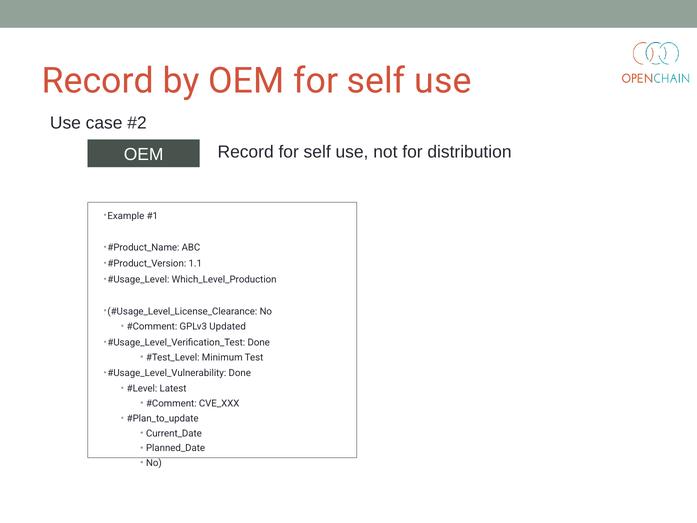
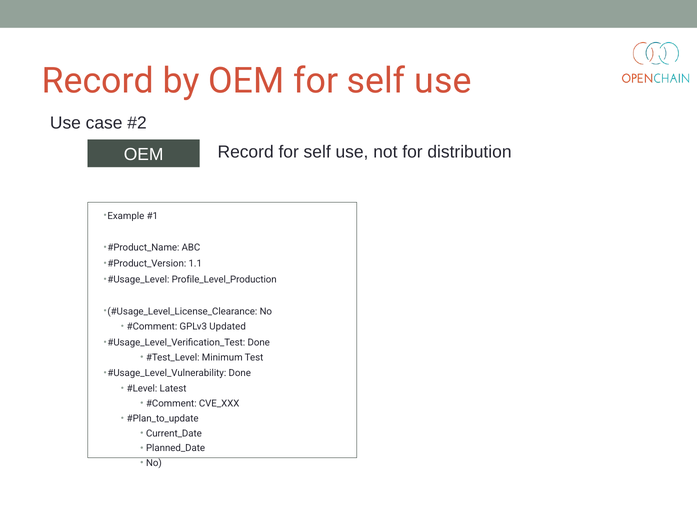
Which_Level_Production: Which_Level_Production -> Profile_Level_Production (224, 279)
